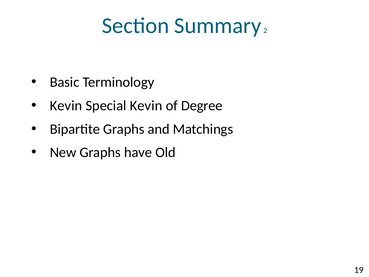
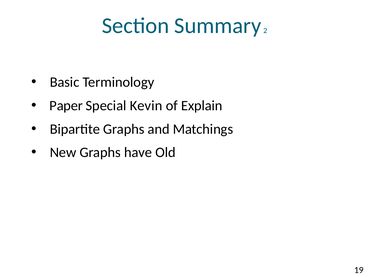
Kevin: Kevin -> Paper (66, 106)
Degree: Degree -> Explain (202, 106)
